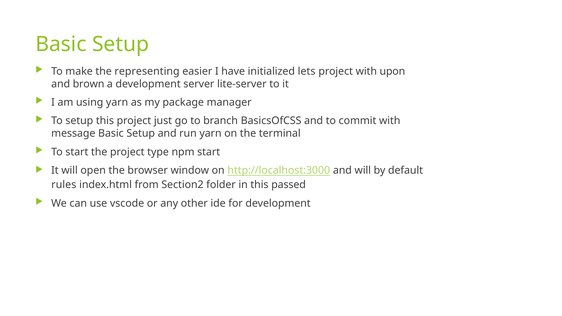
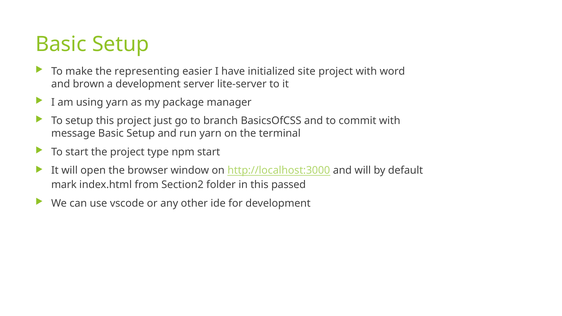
lets: lets -> site (307, 71)
upon: upon -> word (392, 71)
rules: rules -> mark (64, 185)
